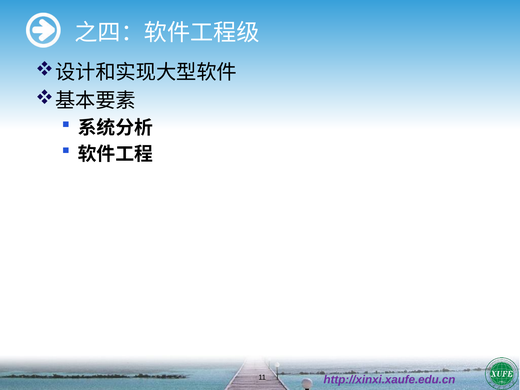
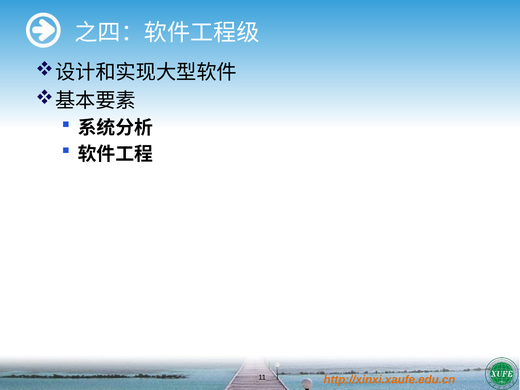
http://xinxi.xaufe.edu.cn colour: purple -> orange (389, 380)
